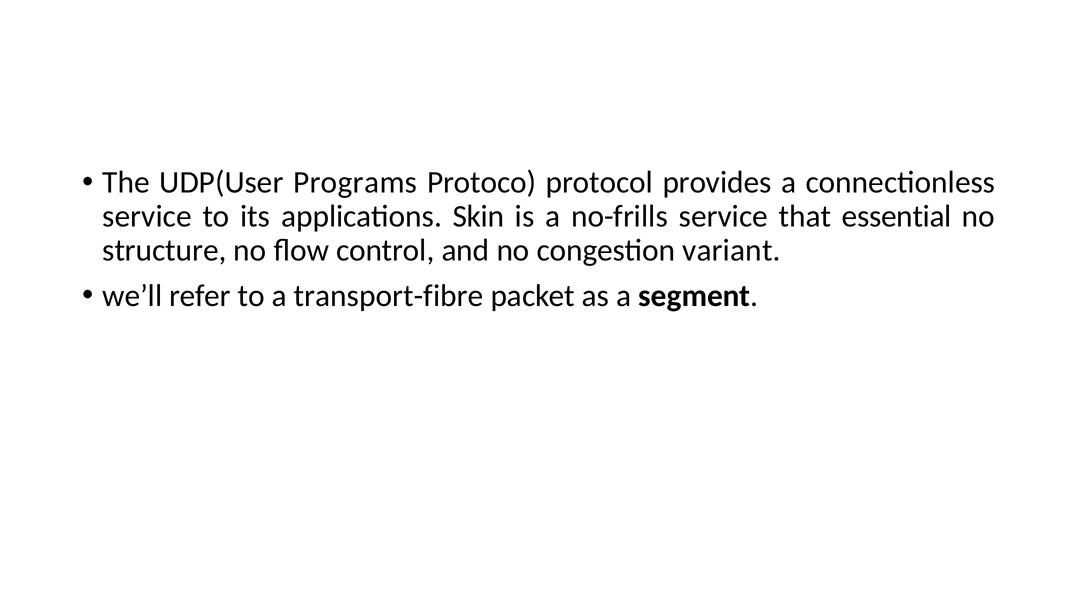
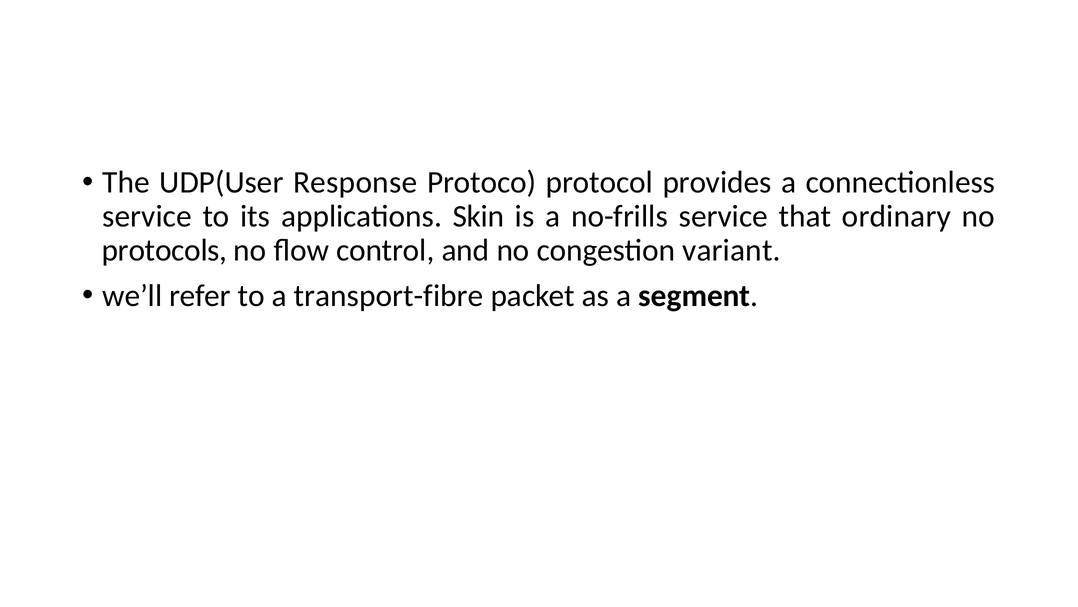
Programs: Programs -> Response (355, 182)
essential: essential -> ordinary (896, 216)
structure: structure -> protocols (165, 250)
